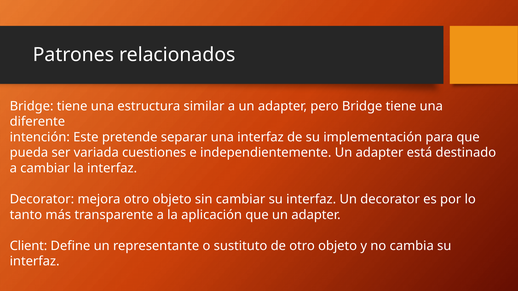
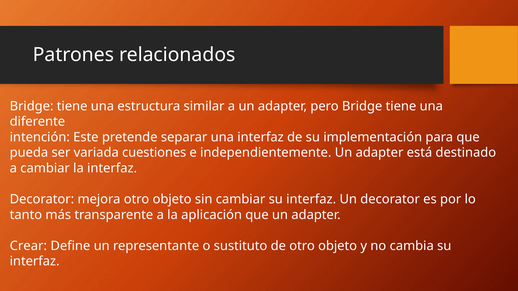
Client: Client -> Crear (28, 246)
